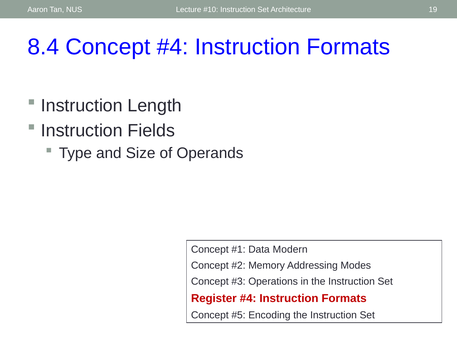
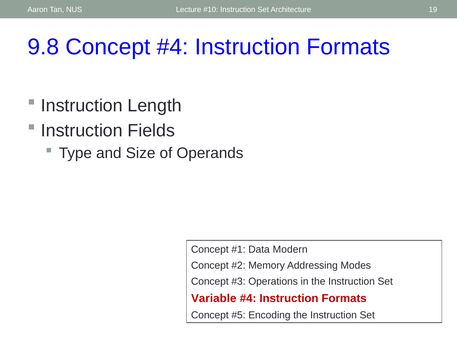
8.4: 8.4 -> 9.8 (43, 47)
Register: Register -> Variable (214, 298)
